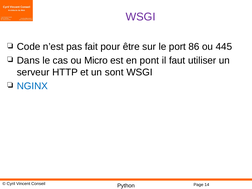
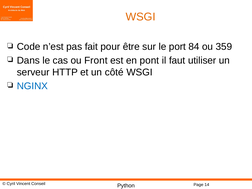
WSGI colour: purple -> orange (141, 17)
86: 86 -> 84 (194, 47)
445: 445 -> 359 (224, 47)
Micro: Micro -> Front (96, 60)
sont: sont -> côté (114, 72)
